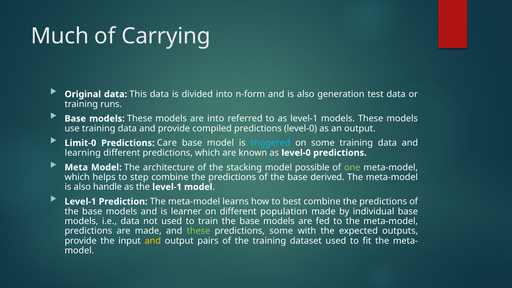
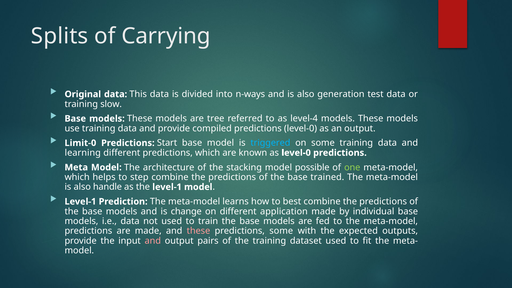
Much: Much -> Splits (60, 36)
n-form: n-form -> n-ways (250, 94)
runs: runs -> slow (111, 104)
are into: into -> tree (216, 119)
as level-1: level-1 -> level-4 (304, 119)
Care: Care -> Start (167, 143)
derived: derived -> trained (327, 177)
learner: learner -> change (186, 211)
population: population -> application (284, 211)
these colour: light green -> pink (198, 231)
and colour: yellow -> pink (153, 241)
